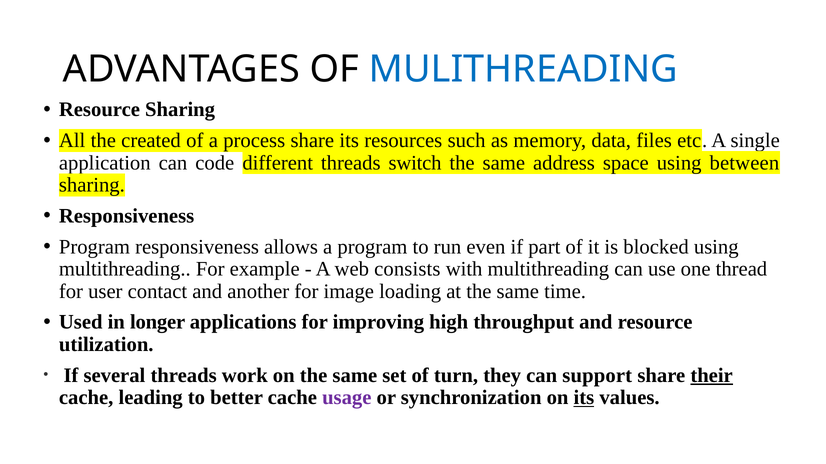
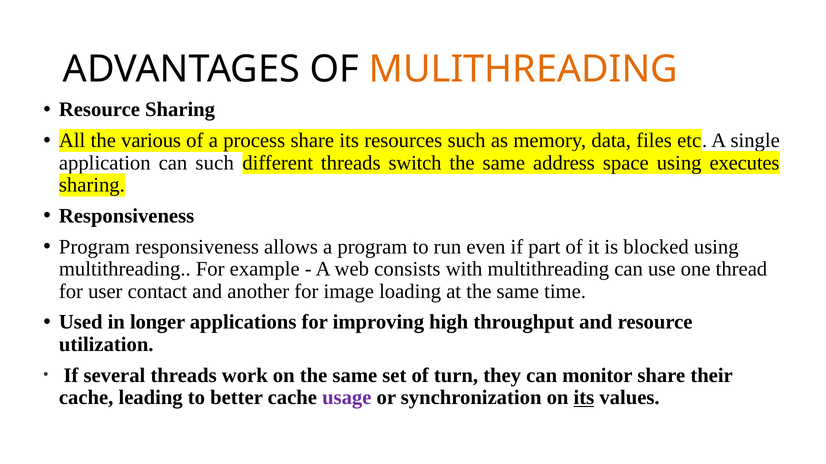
MULITHREADING colour: blue -> orange (523, 69)
created: created -> various (151, 141)
can code: code -> such (215, 163)
between: between -> executes (745, 163)
support: support -> monitor (597, 376)
their underline: present -> none (712, 376)
